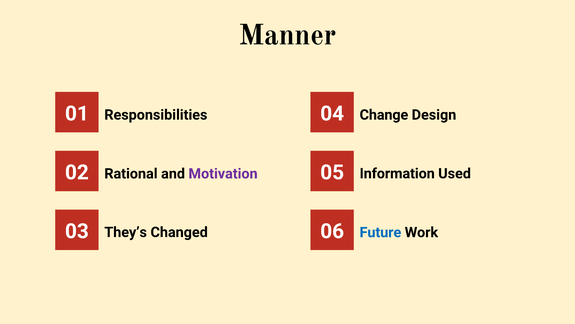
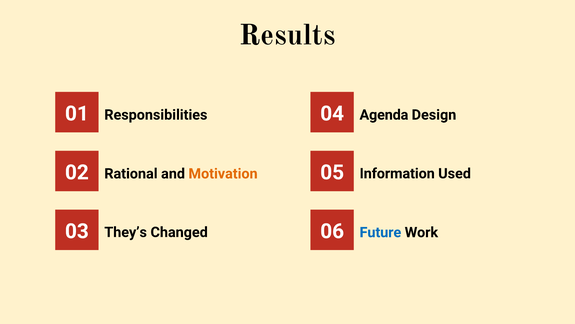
Manner: Manner -> Results (287, 35)
Change: Change -> Agenda (384, 115)
Motivation colour: purple -> orange (223, 173)
